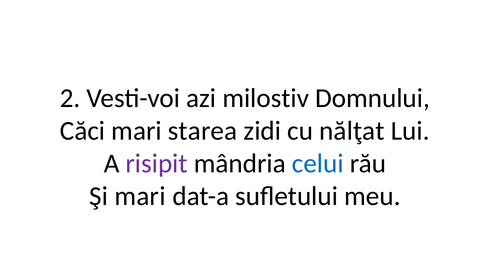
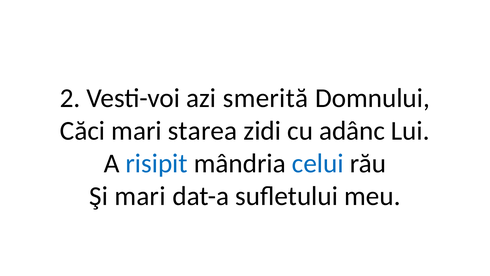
milostiv: milostiv -> smerită (266, 98)
nălţat: nălţat -> adânc (352, 131)
risipit colour: purple -> blue (157, 163)
